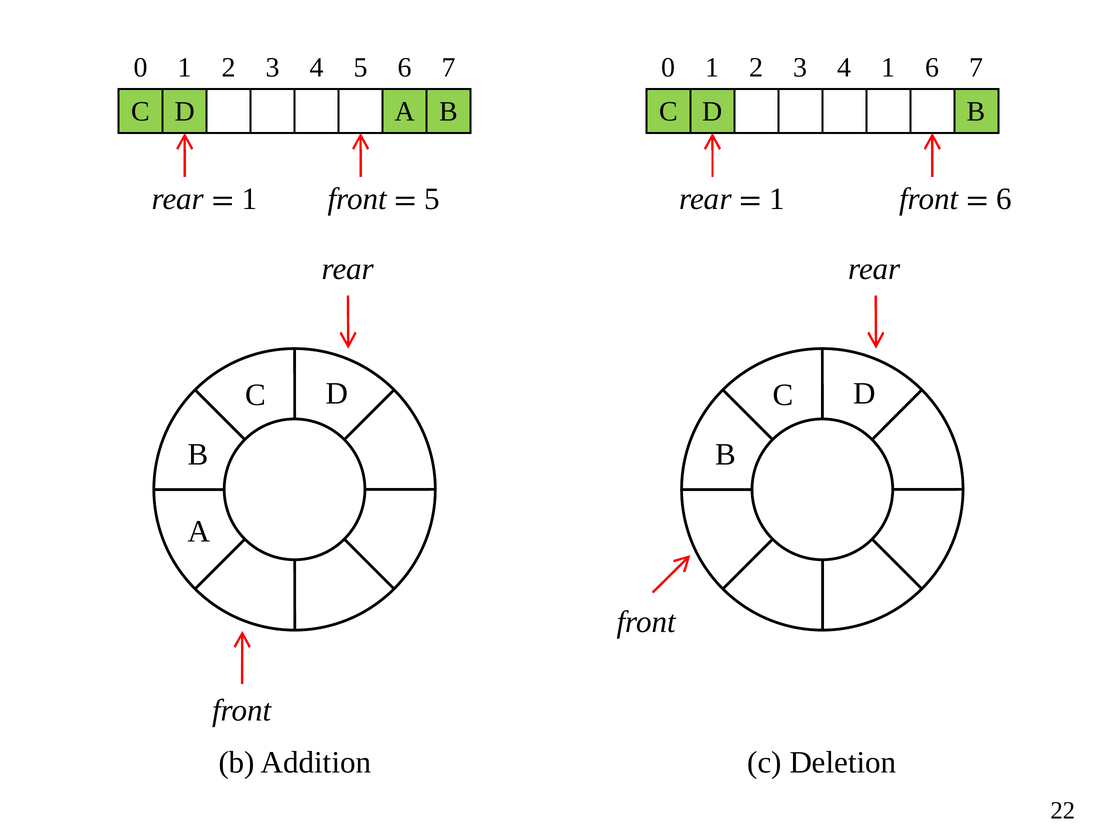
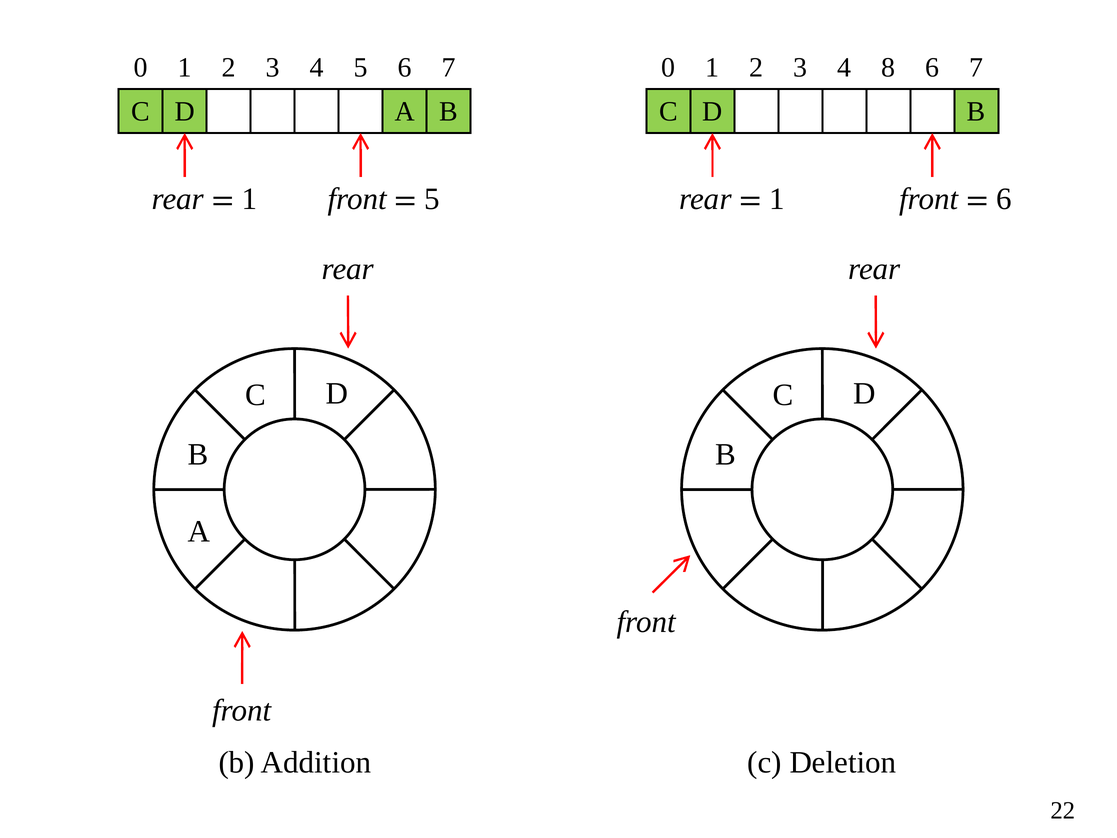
4 1: 1 -> 8 (888, 67)
